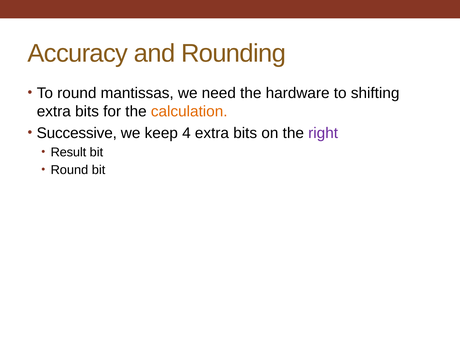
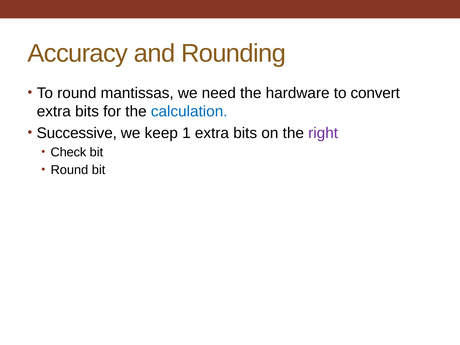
shifting: shifting -> convert (375, 93)
calculation colour: orange -> blue (189, 111)
4: 4 -> 1 (186, 133)
Result: Result -> Check (68, 152)
